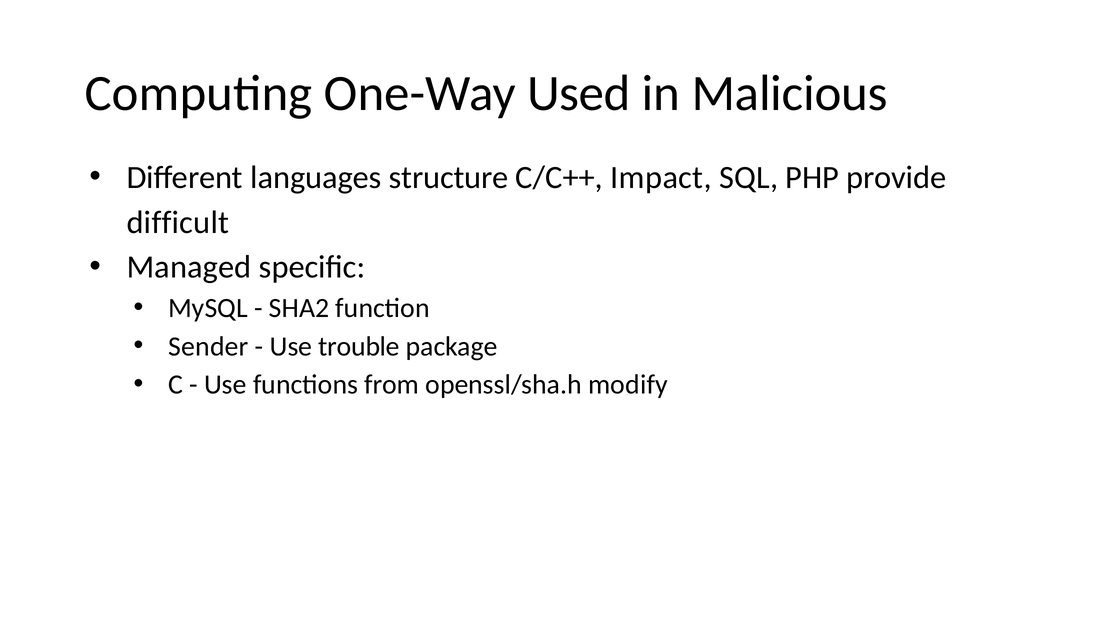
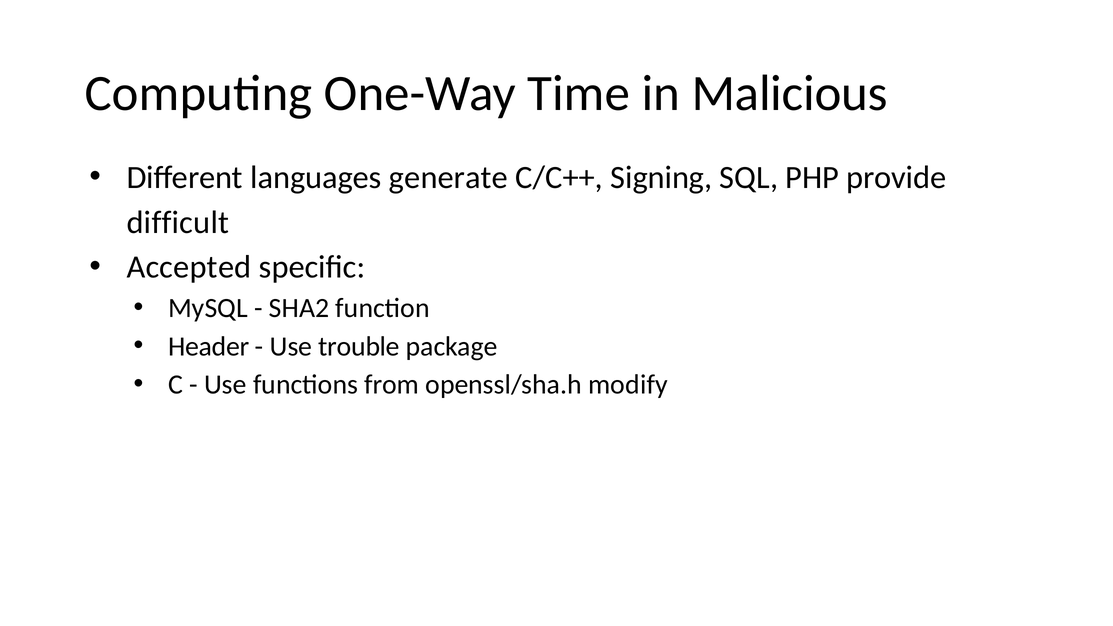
Used: Used -> Time (579, 94)
structure: structure -> generate (448, 178)
Impact: Impact -> Signing (661, 178)
Managed: Managed -> Accepted (189, 267)
Sender: Sender -> Header (209, 346)
